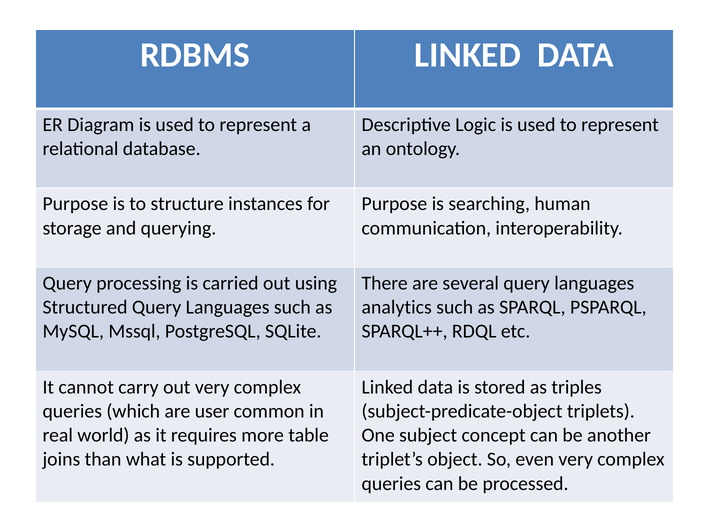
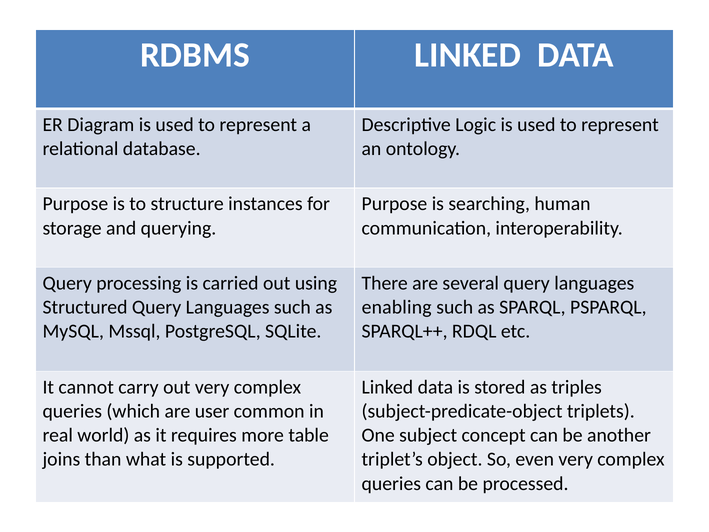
analytics: analytics -> enabling (397, 307)
